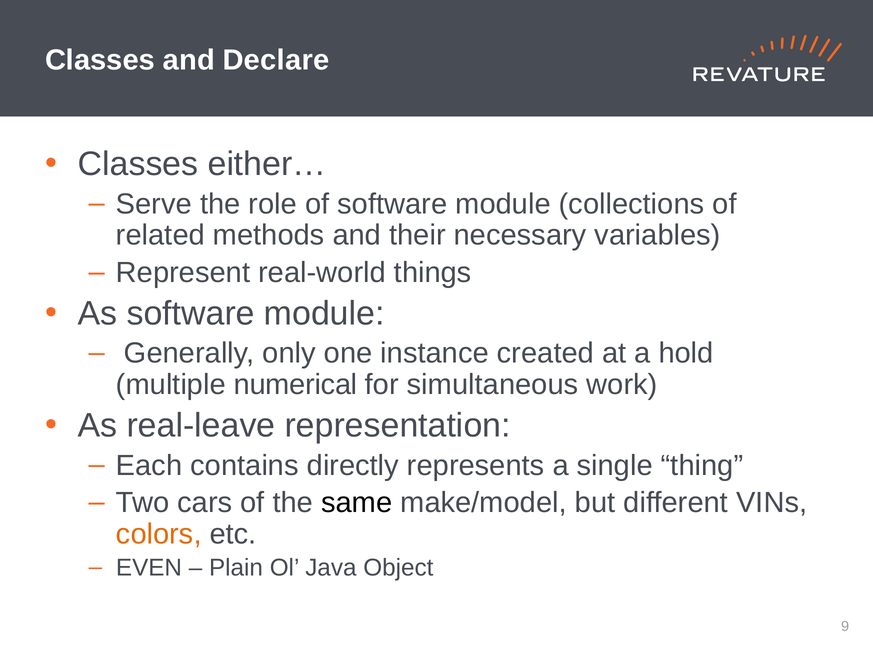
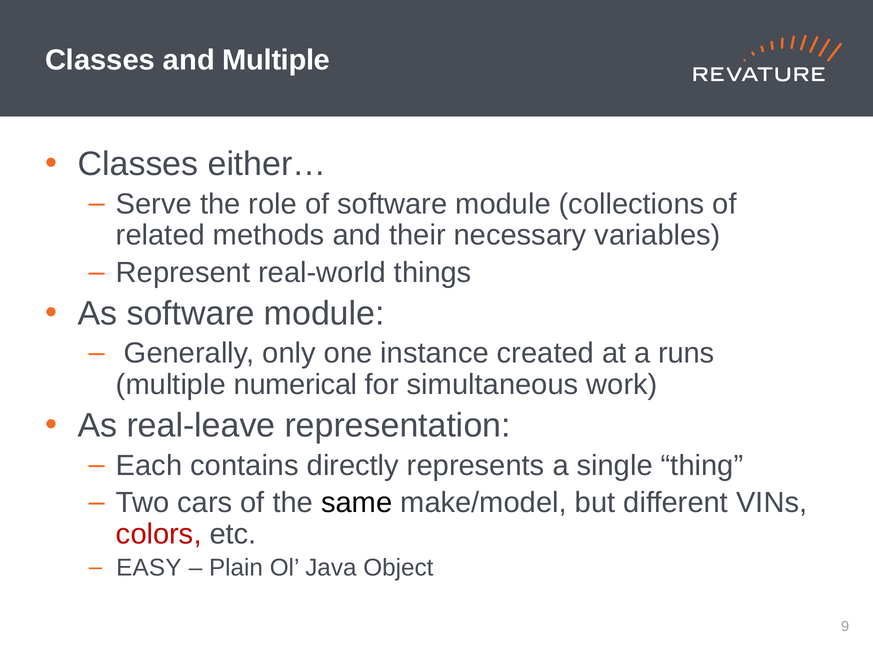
and Declare: Declare -> Multiple (276, 60)
hold: hold -> runs (686, 353)
colors colour: orange -> red (159, 534)
EVEN: EVEN -> EASY (149, 568)
